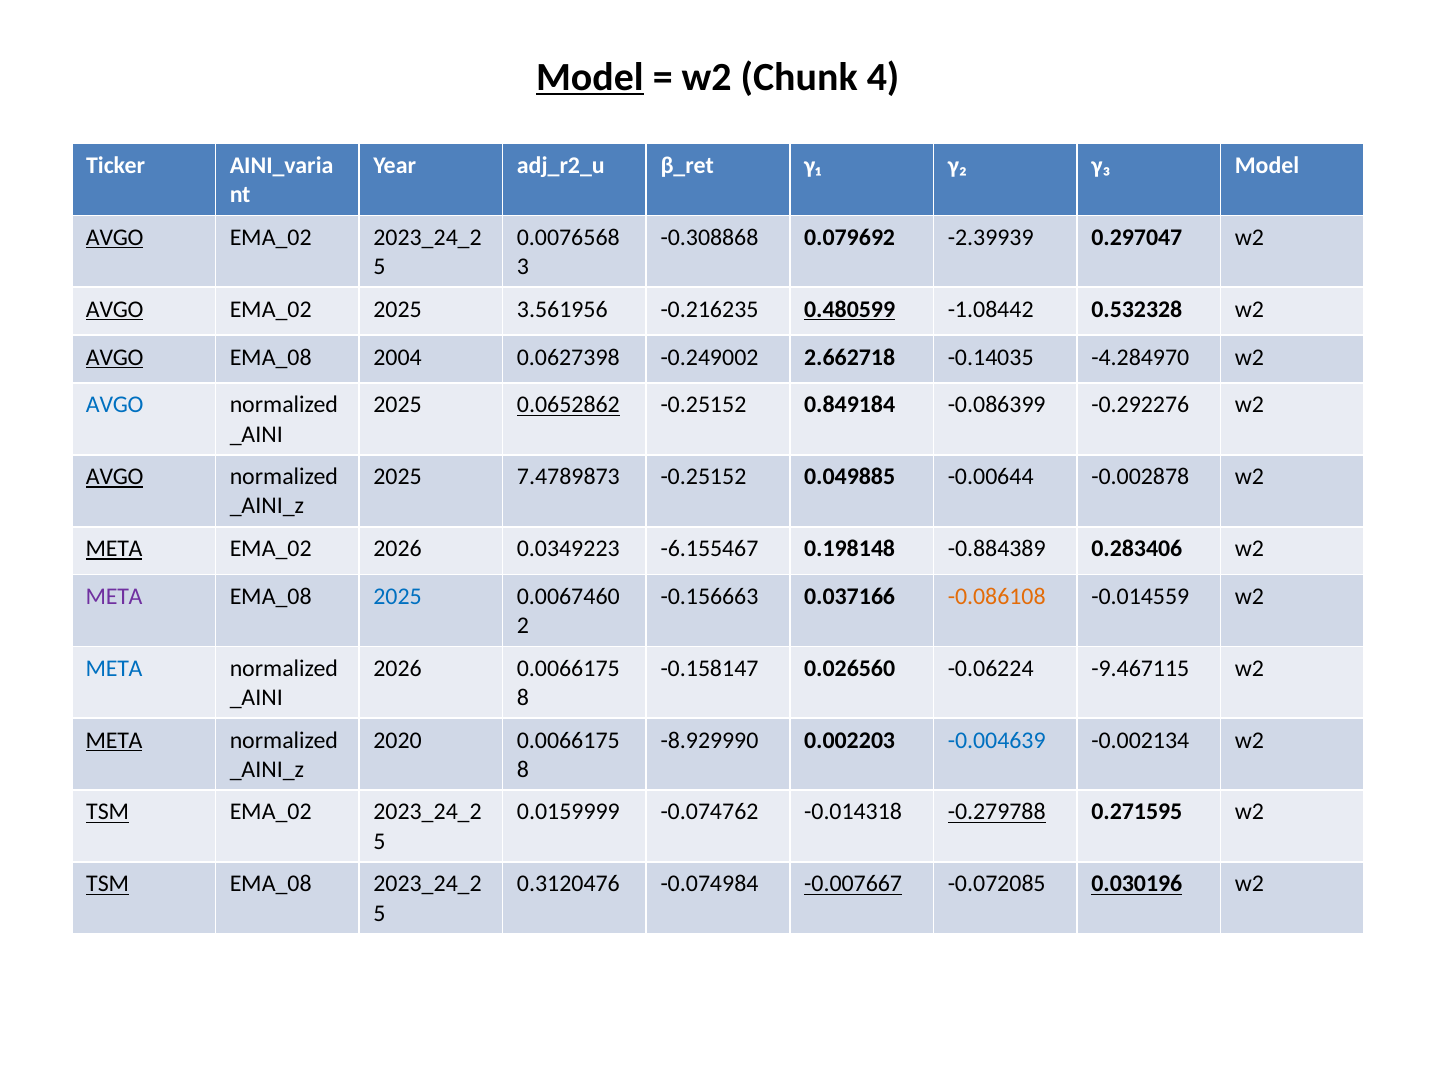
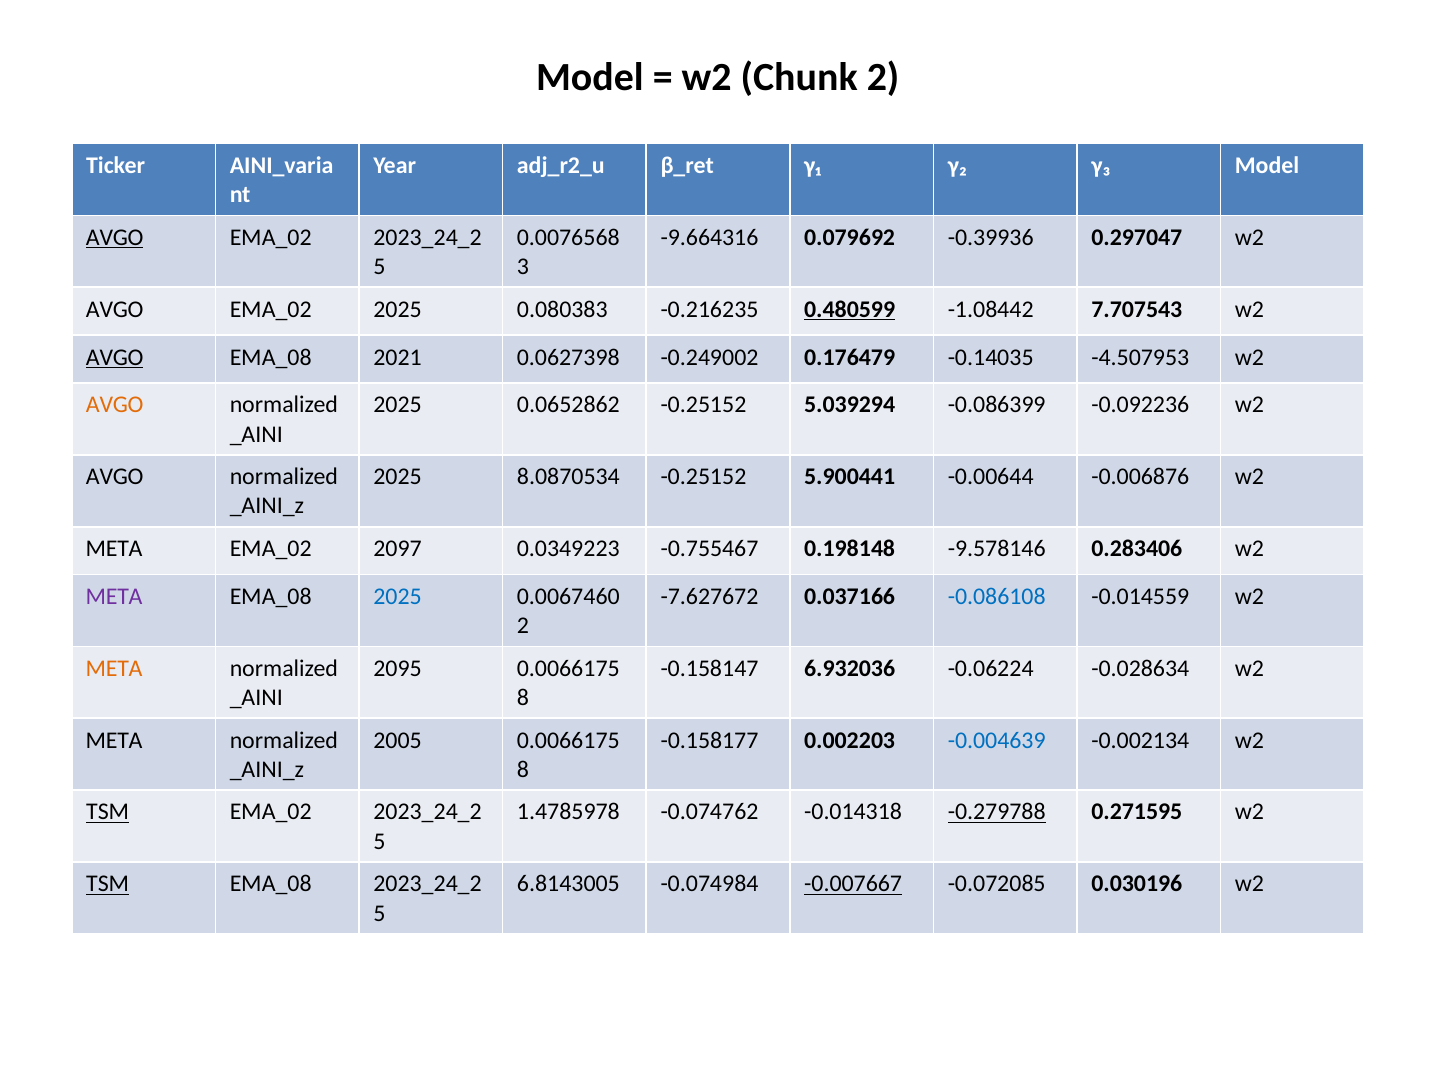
Model underline: present -> none (590, 77)
Chunk 4: 4 -> 2 (883, 77)
-0.308868: -0.308868 -> -9.664316 (709, 237)
-2.39939: -2.39939 -> -0.39936 (991, 237)
AVGO underline: present -> none (115, 309)
3.561956: 3.561956 -> 0.080383 (562, 309)
0.532328: 0.532328 -> 7.707543 (1137, 309)
2004: 2004 -> 2021 (398, 357)
2.662718: 2.662718 -> 0.176479 (850, 357)
-4.284970: -4.284970 -> -4.507953 (1140, 357)
AVGO colour: blue -> orange (115, 405)
0.0652862 underline: present -> none (568, 405)
0.849184: 0.849184 -> 5.039294 (850, 405)
-0.292276: -0.292276 -> -0.092236 (1140, 405)
AVGO underline: present -> none (115, 477)
7.4789873: 7.4789873 -> 8.0870534 (568, 477)
0.049885: 0.049885 -> 5.900441 (850, 477)
-0.002878: -0.002878 -> -0.006876 (1140, 477)
META underline: present -> none (114, 549)
2026: 2026 -> 2097 (398, 549)
-6.155467: -6.155467 -> -0.755467 (709, 549)
-0.884389: -0.884389 -> -9.578146 (997, 549)
-0.156663: -0.156663 -> -7.627672 (709, 597)
-0.086108 colour: orange -> blue (997, 597)
META colour: blue -> orange (114, 668)
2026: 2026 -> 2095 (398, 668)
0.026560: 0.026560 -> 6.932036 (850, 668)
-9.467115: -9.467115 -> -0.028634 (1140, 668)
META underline: present -> none (114, 740)
2020: 2020 -> 2005 (398, 740)
-8.929990: -8.929990 -> -0.158177 (709, 740)
0.0159999: 0.0159999 -> 1.4785978 (568, 812)
0.3120476: 0.3120476 -> 6.8143005 (568, 884)
0.030196 underline: present -> none (1137, 884)
